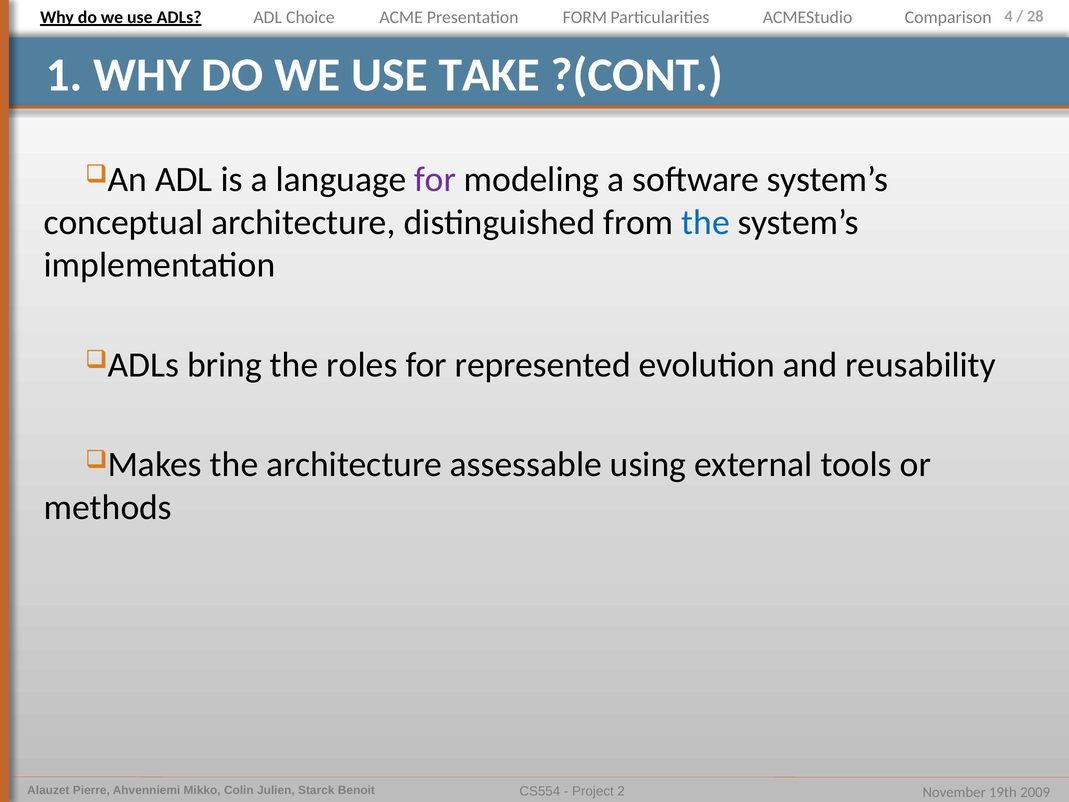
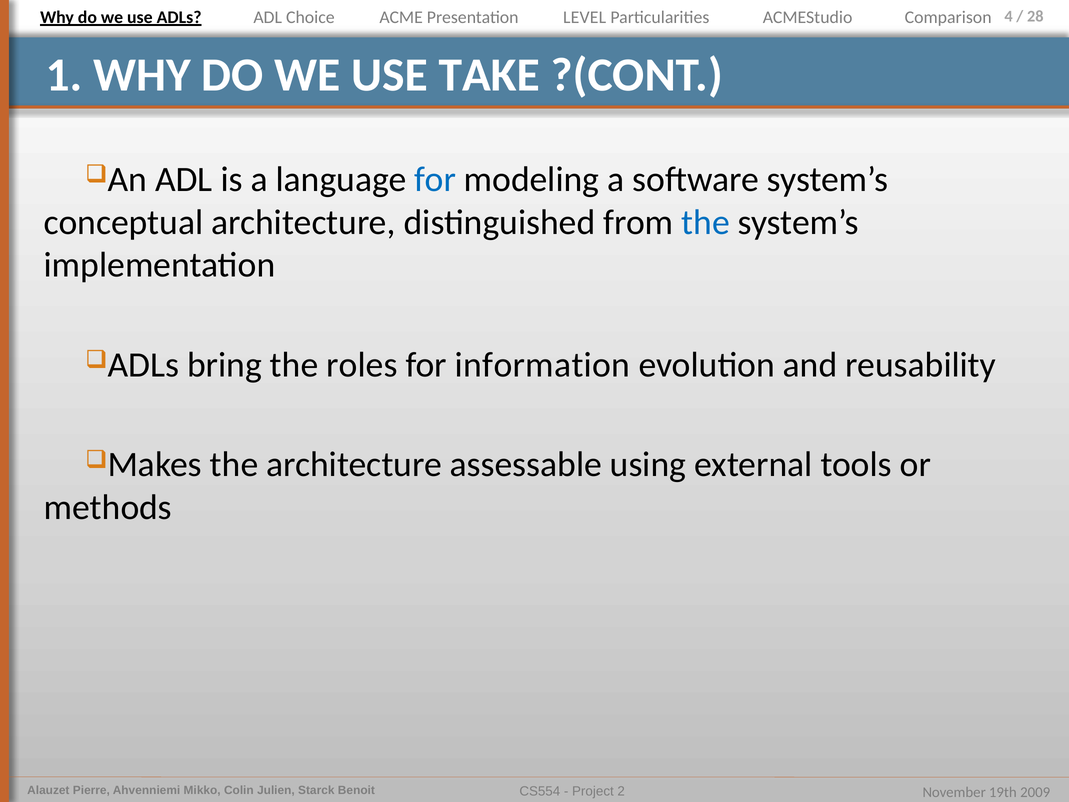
FORM: FORM -> LEVEL (585, 17)
for colour: purple -> blue (435, 179)
represented: represented -> information (543, 365)
